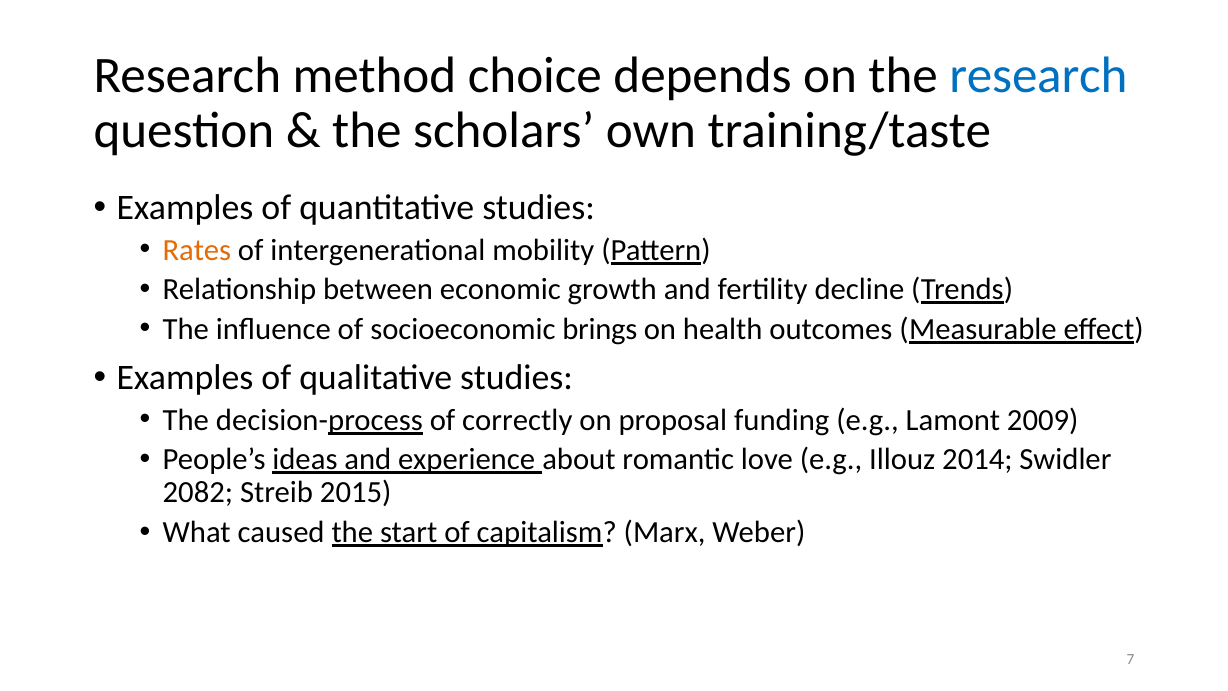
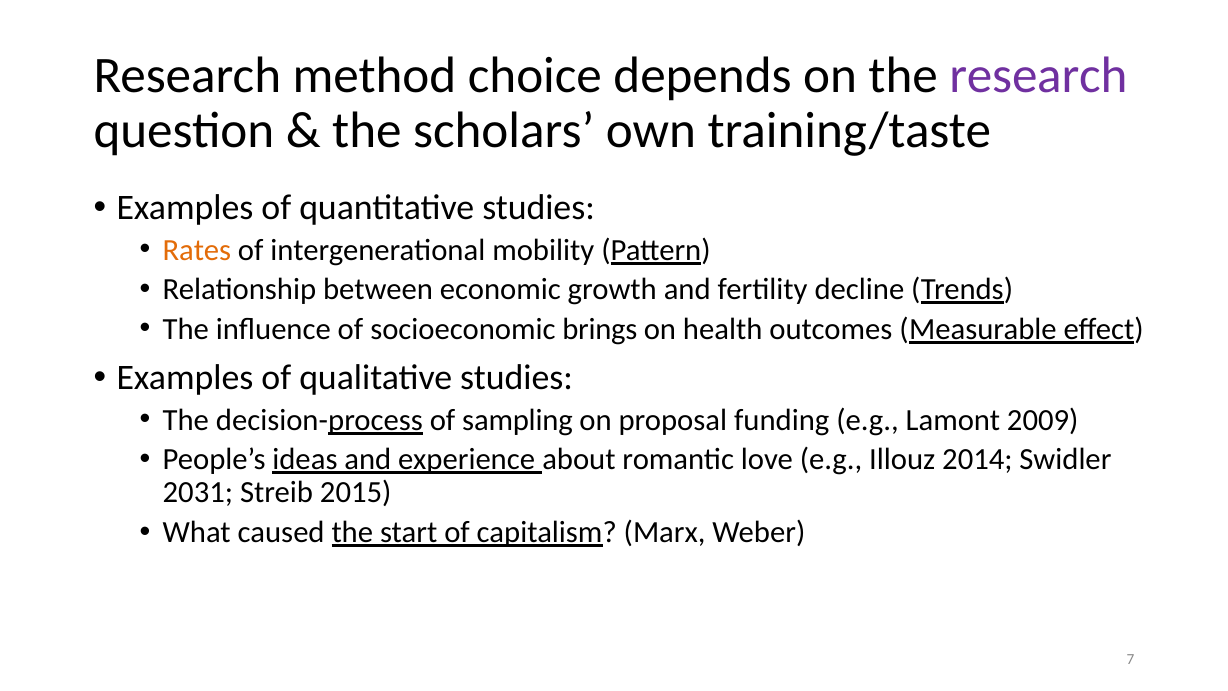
research colour: blue -> purple (1038, 76)
correctly: correctly -> sampling (517, 420)
2082: 2082 -> 2031 (198, 493)
